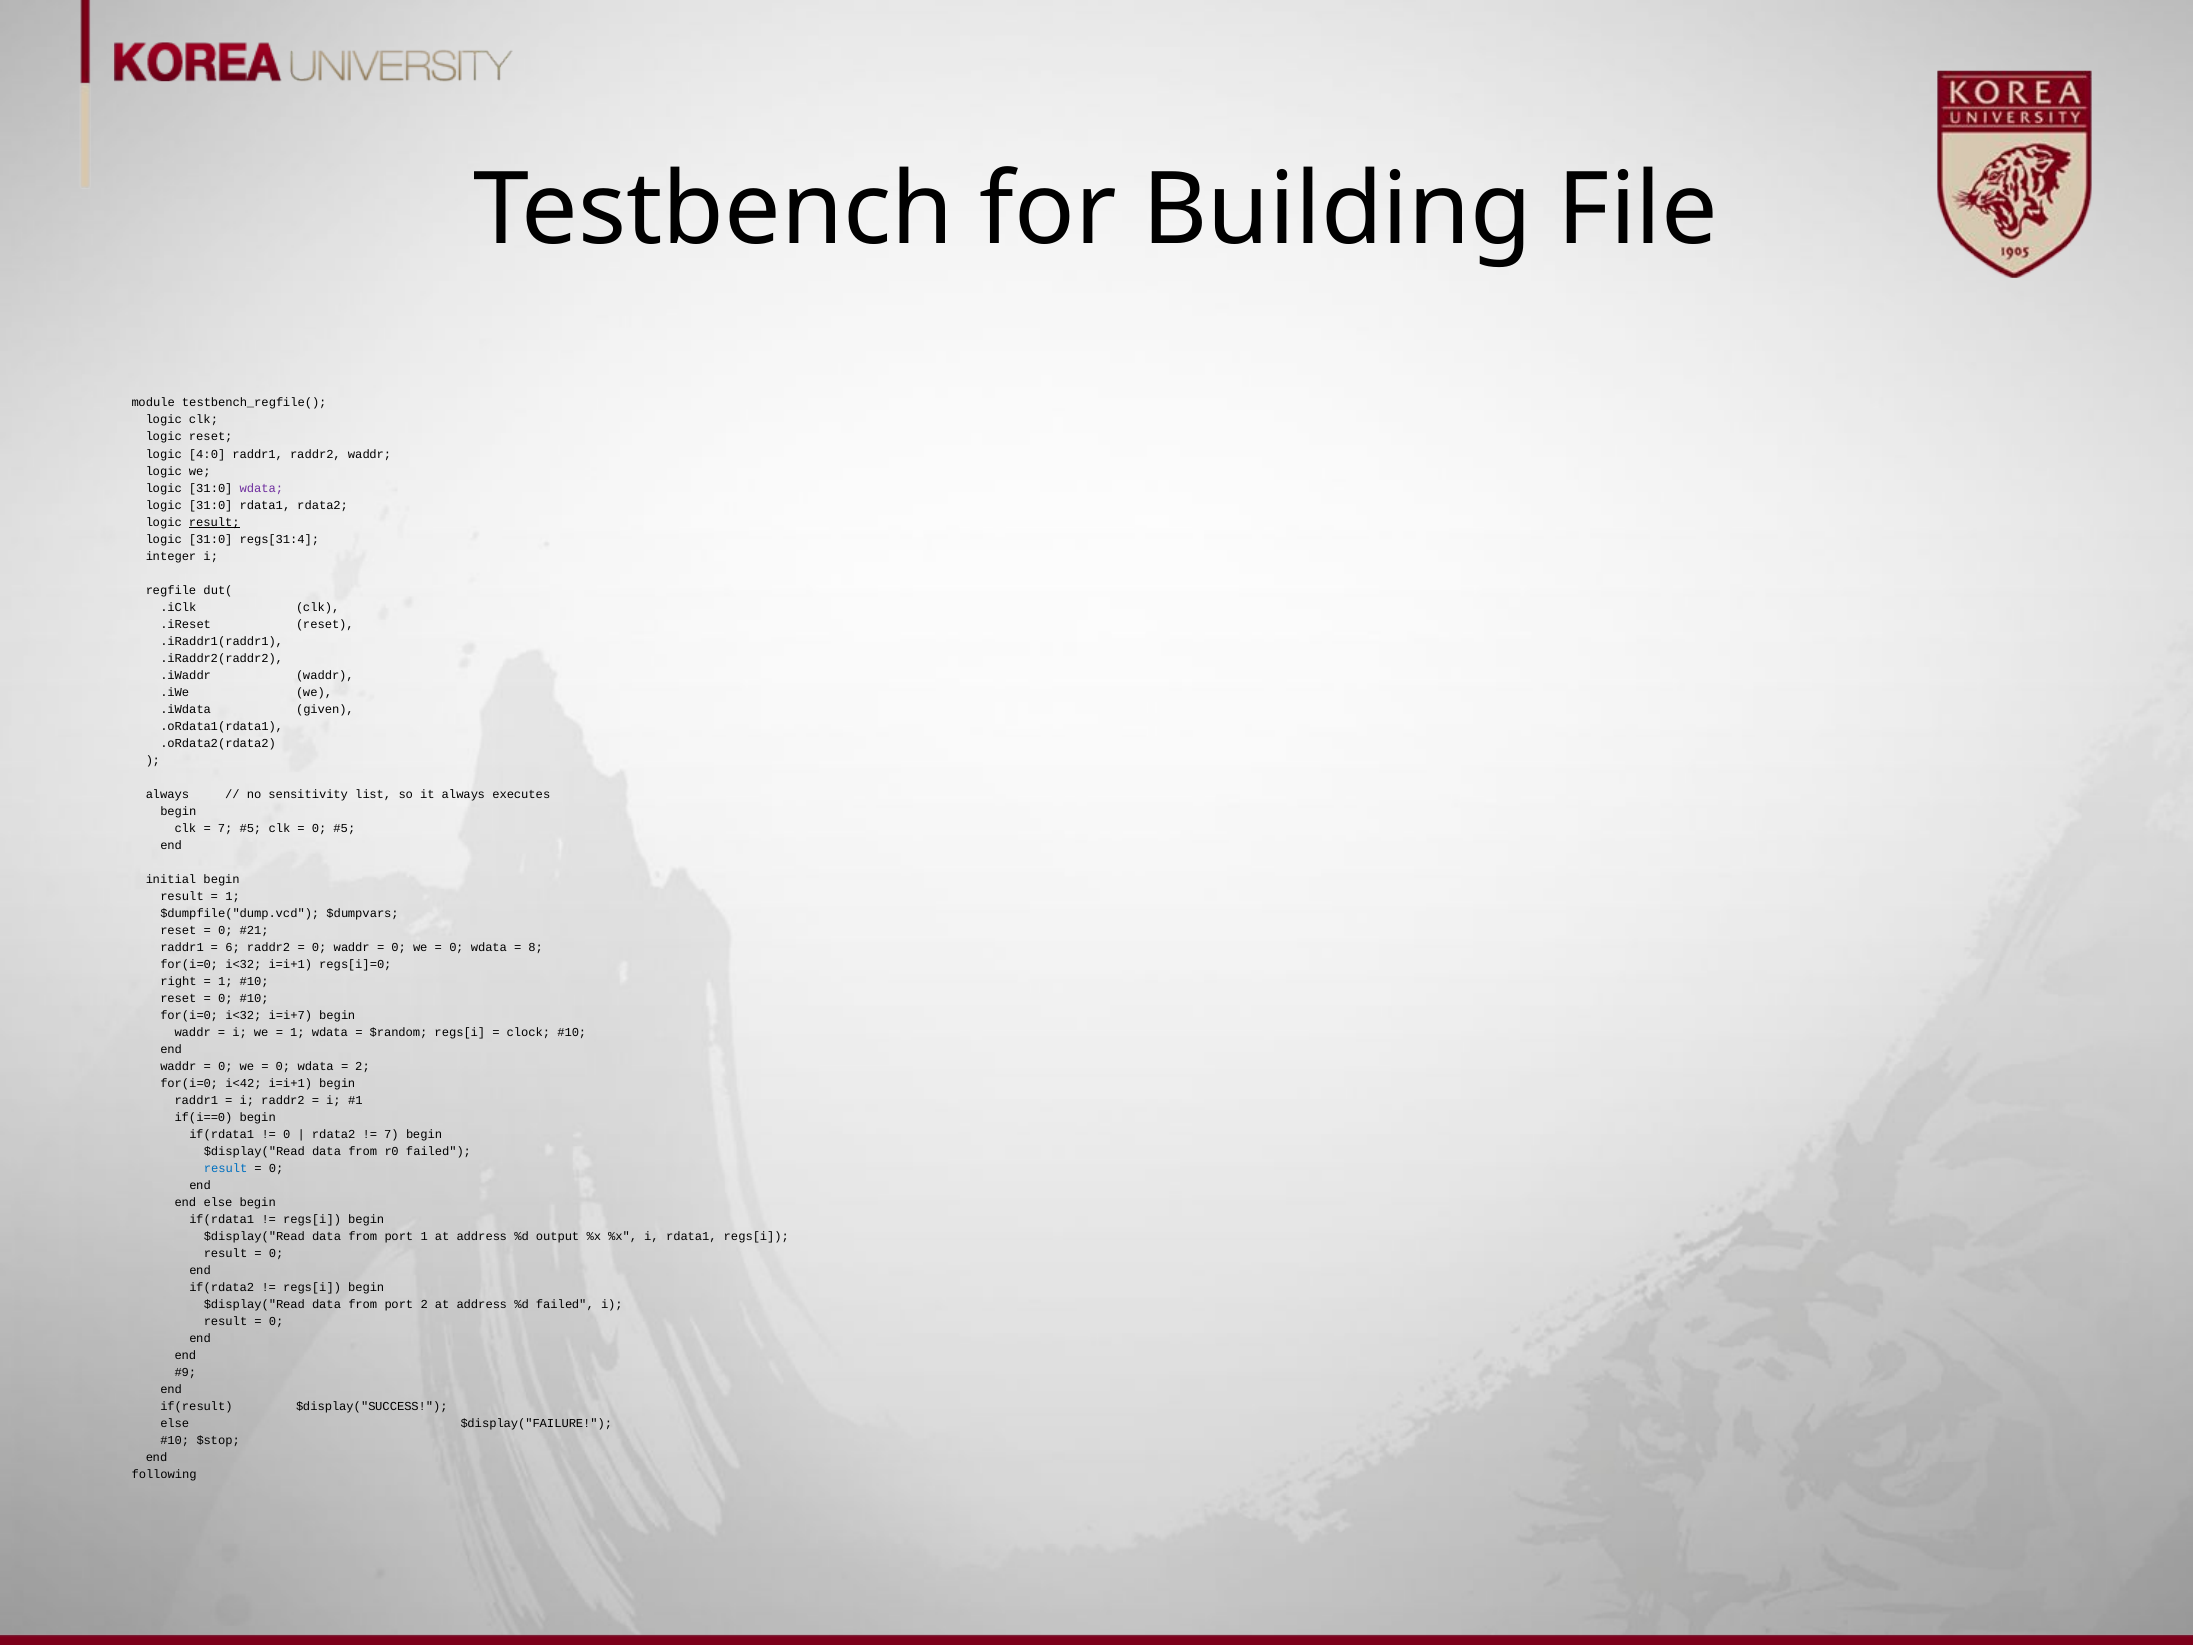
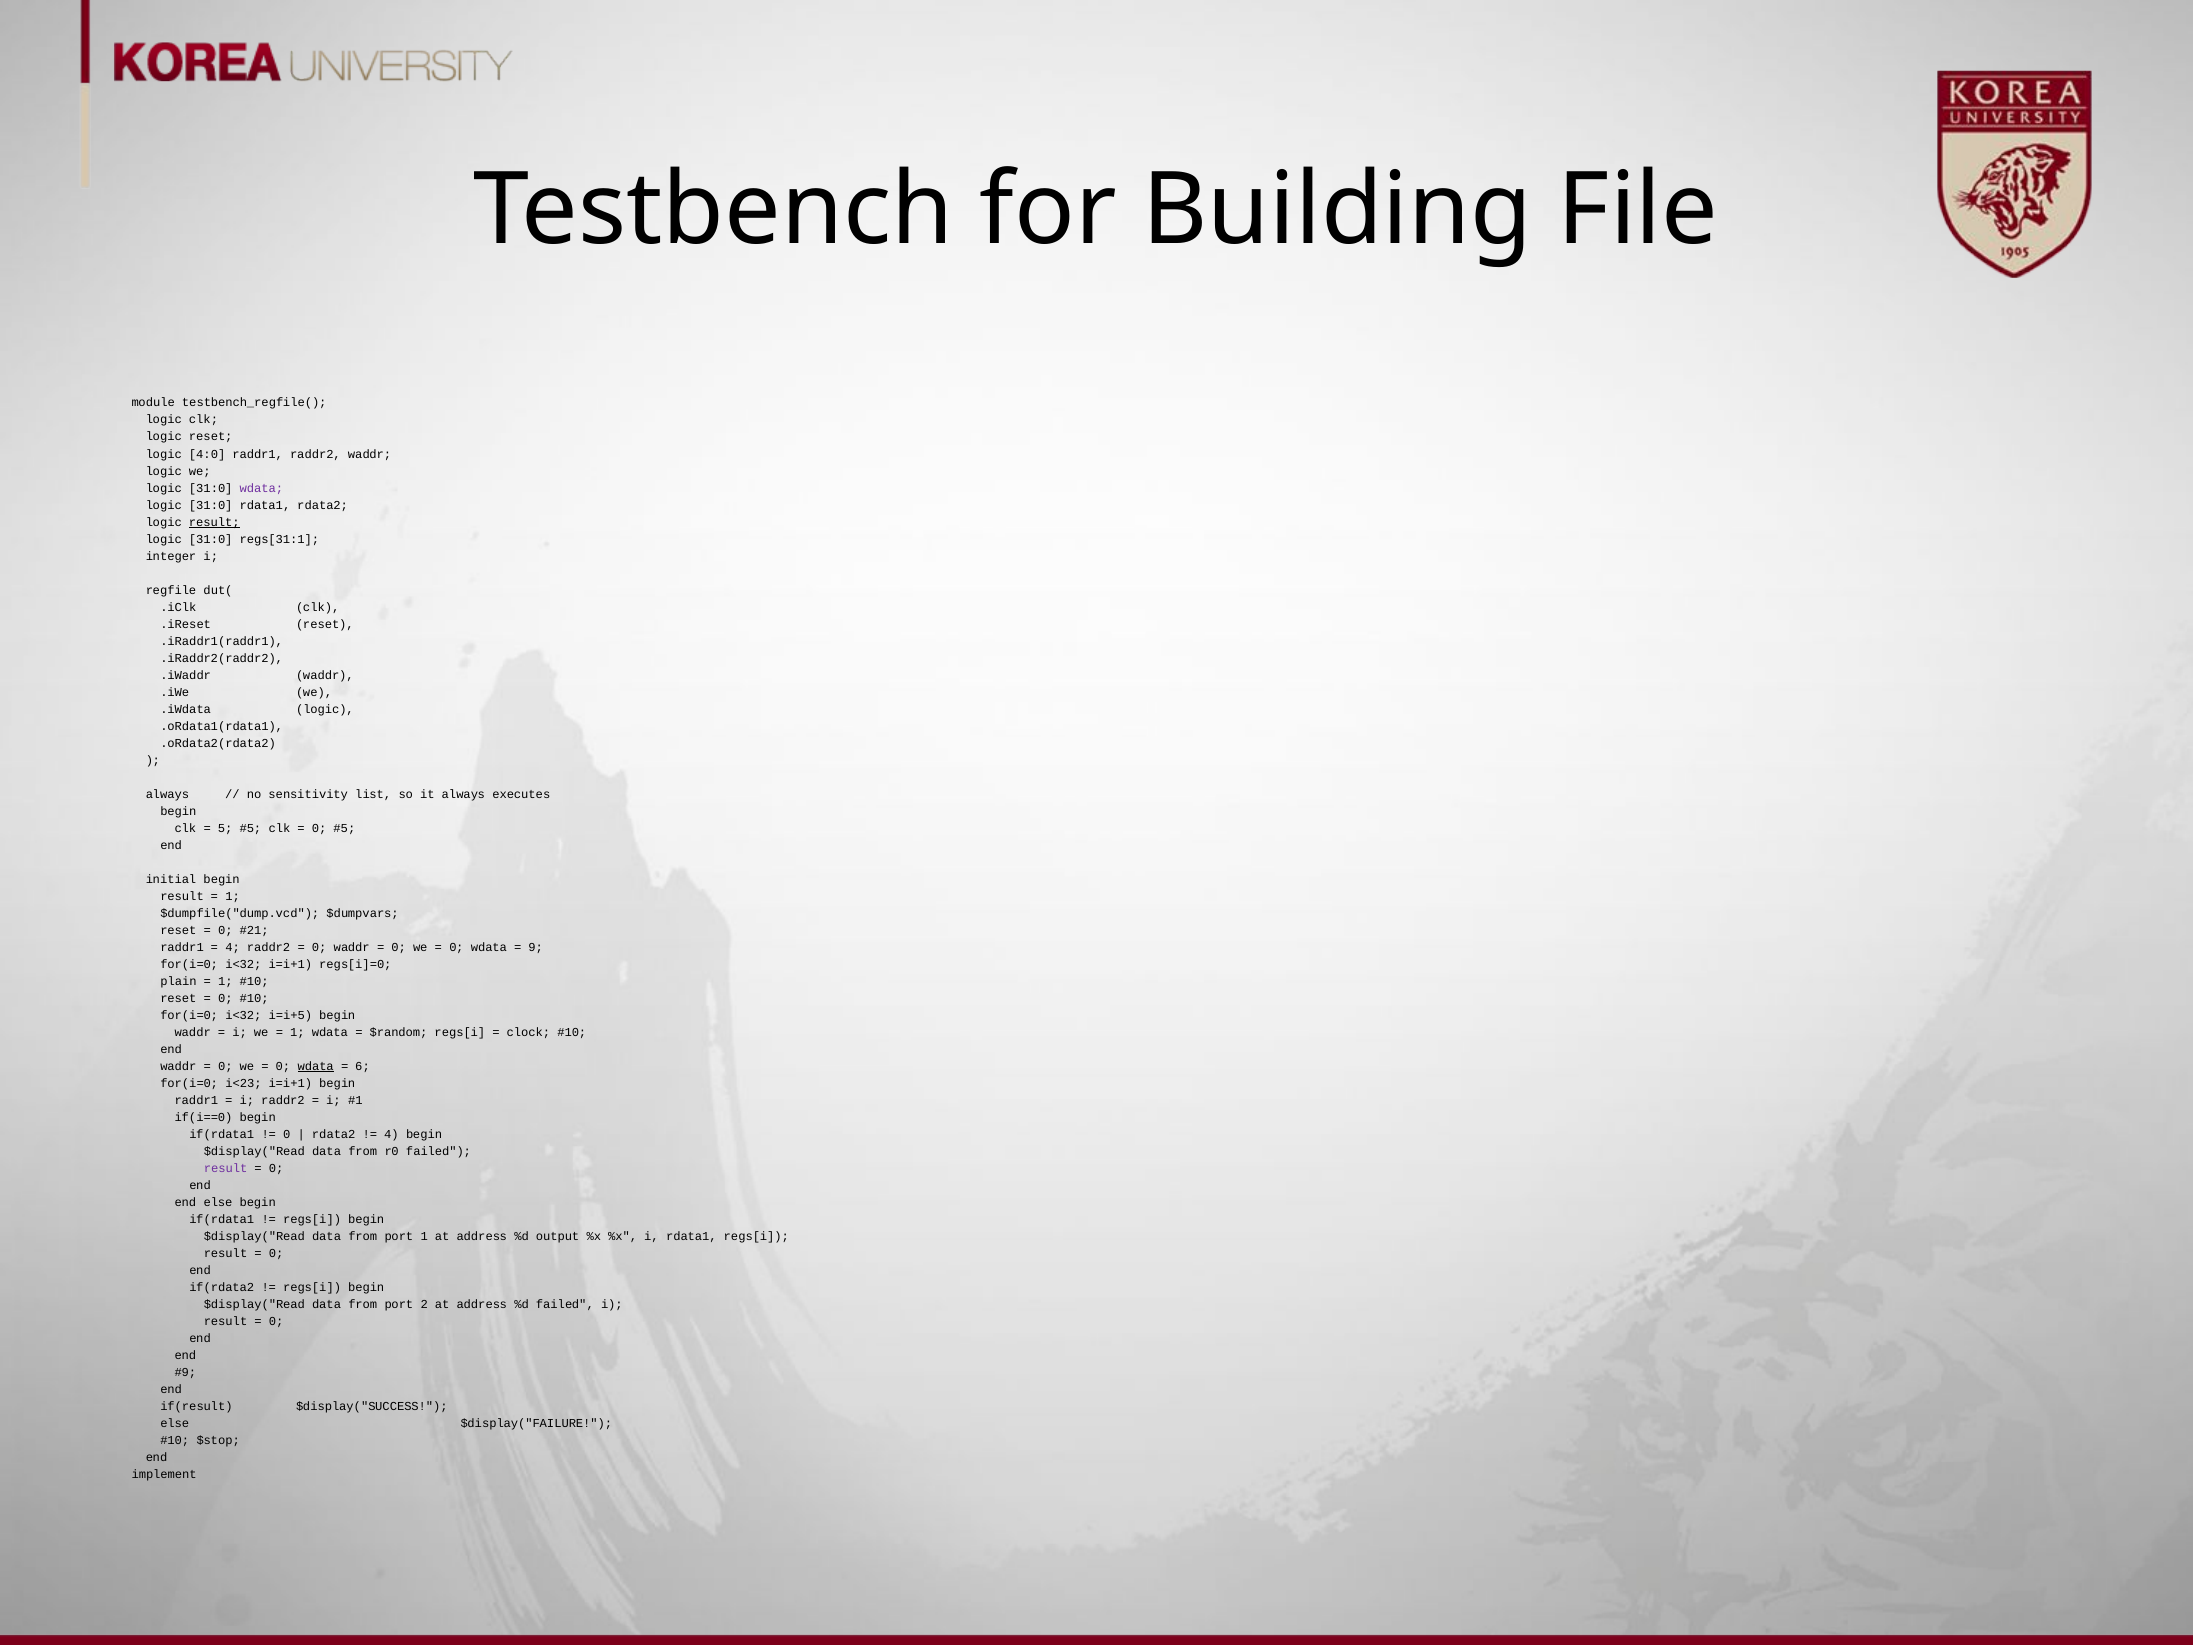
regs[31:4: regs[31:4 -> regs[31:1 (279, 539)
.iWdata given: given -> logic (325, 709)
7: 7 -> 5 (225, 828)
6: 6 -> 4 (233, 947)
8: 8 -> 9 (536, 947)
right: right -> plain (179, 981)
i=i+7: i=i+7 -> i=i+5 (290, 1015)
wdata underline: none -> present (316, 1066)
2: 2 -> 6 (363, 1066)
i<42: i<42 -> i<23 (243, 1083)
7: 7 -> 4 (391, 1134)
result colour: blue -> purple (226, 1168)
following: following -> implement (164, 1474)
